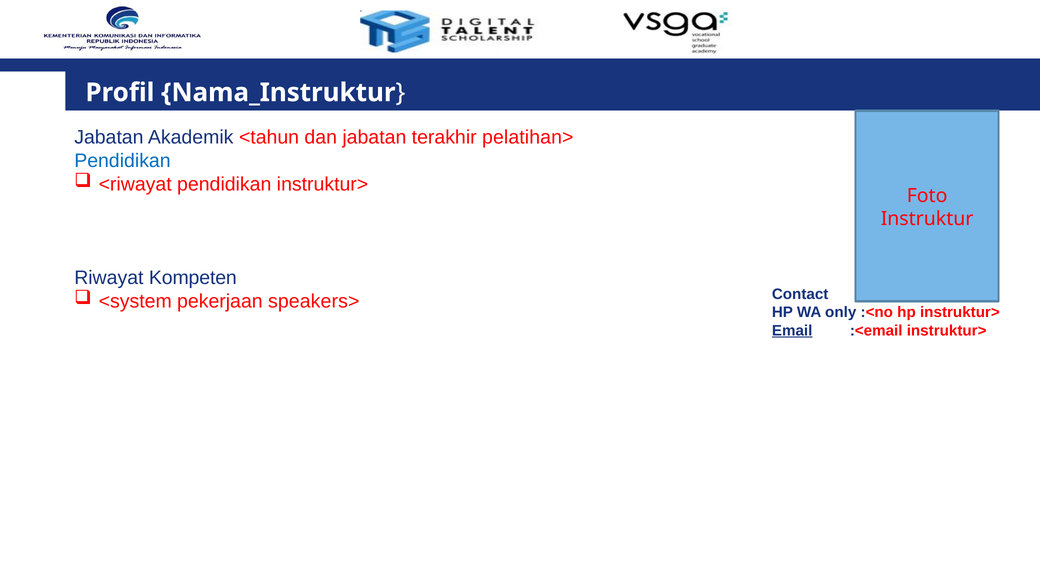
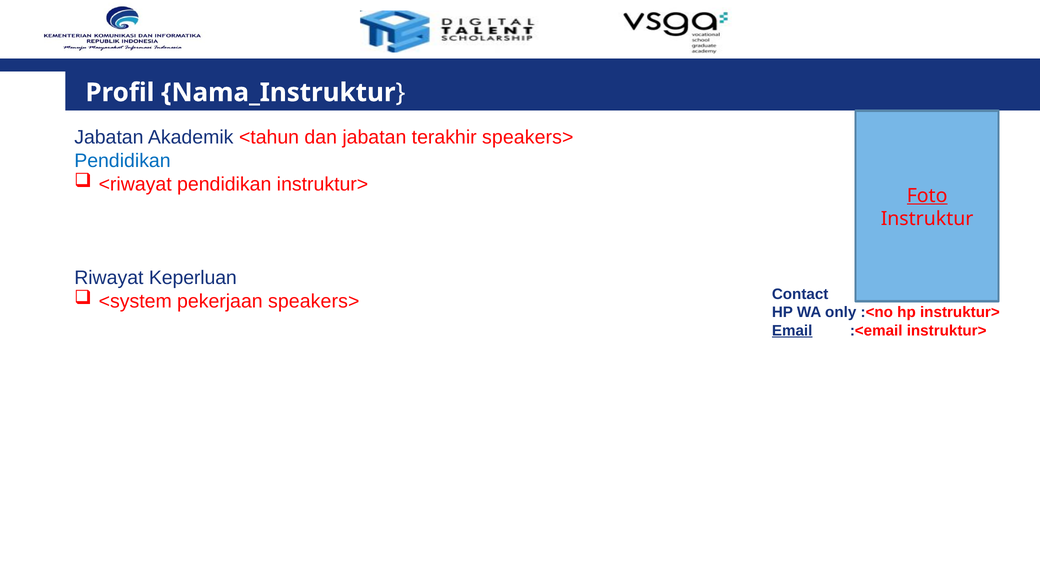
terakhir pelatihan>: pelatihan> -> speakers> (528, 137)
Foto underline: none -> present (927, 196)
Kompeten: Kompeten -> Keperluan (193, 278)
